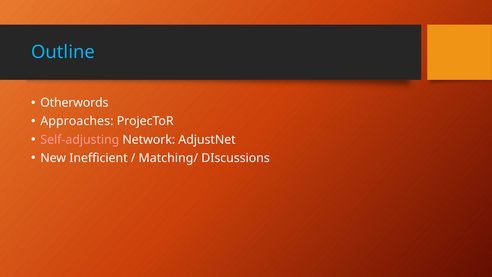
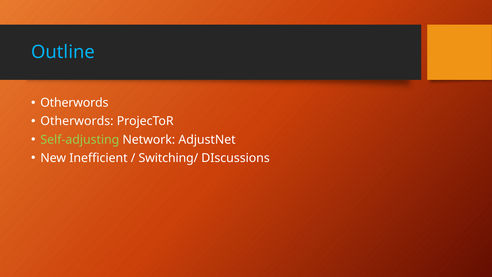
Approaches: Approaches -> Otherwords (77, 121)
Self-adjusting colour: pink -> light green (80, 140)
Matching/: Matching/ -> Switching/ (168, 158)
